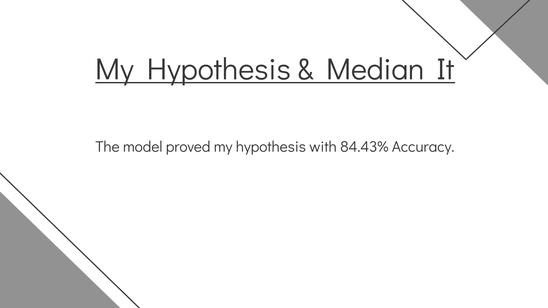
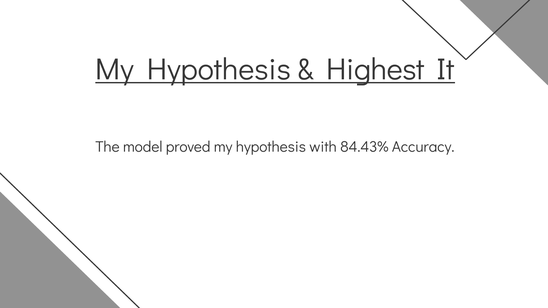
Median: Median -> Highest (375, 70)
